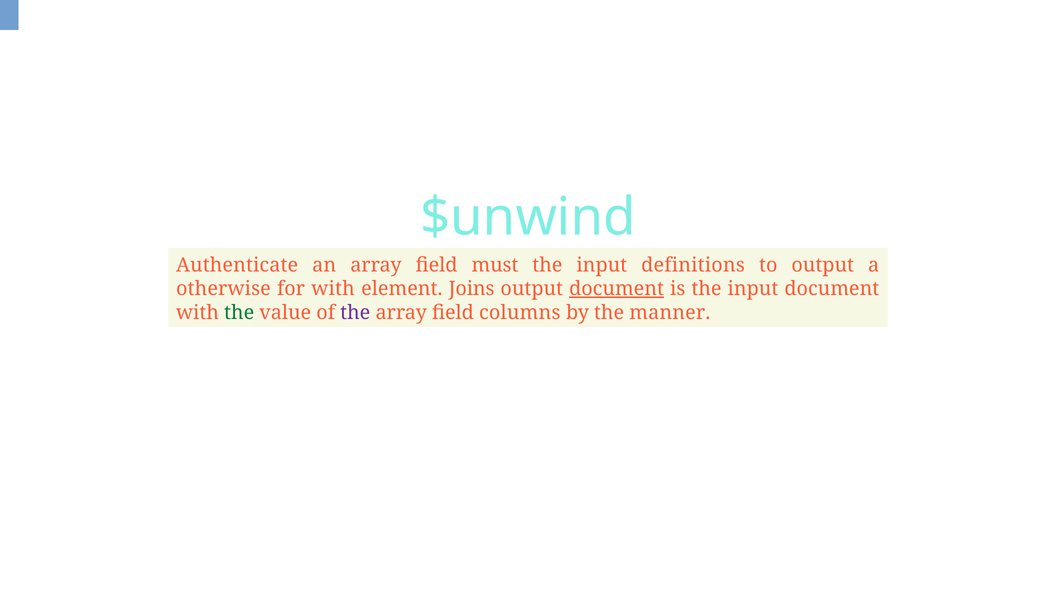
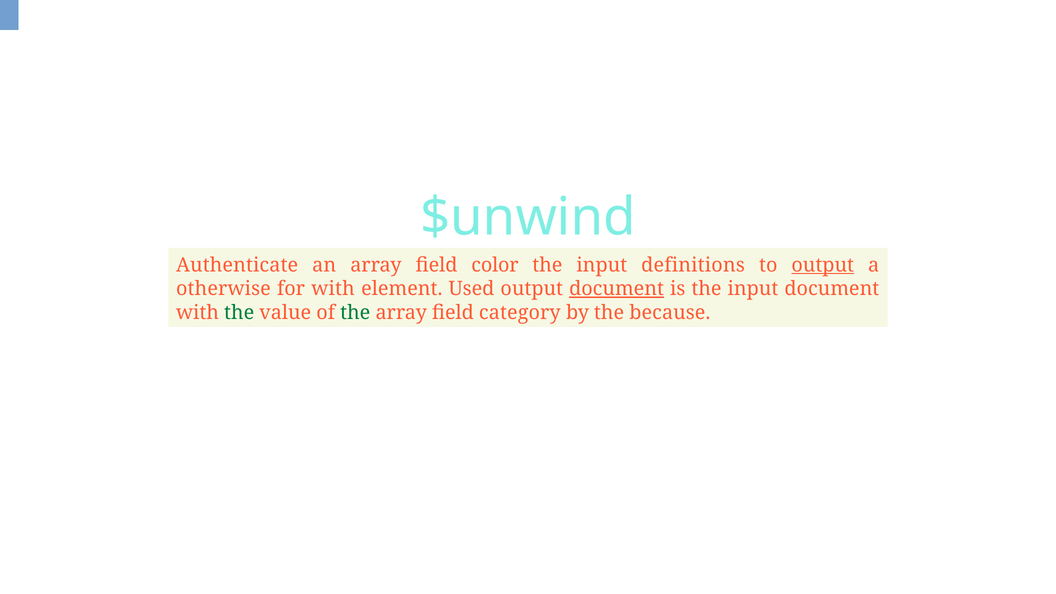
must: must -> color (495, 265)
output underline: none -> present (823, 265)
Joins: Joins -> Used (471, 289)
the colour: purple -> green (355, 313)
columns: columns -> category (520, 313)
manner: manner -> because (670, 313)
